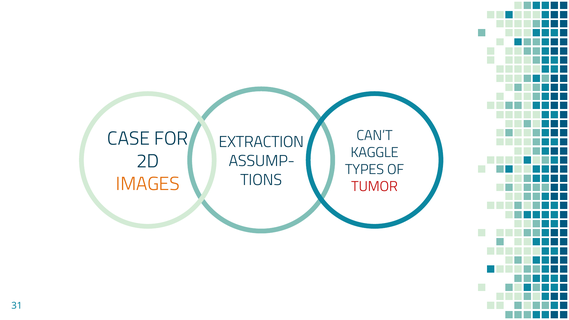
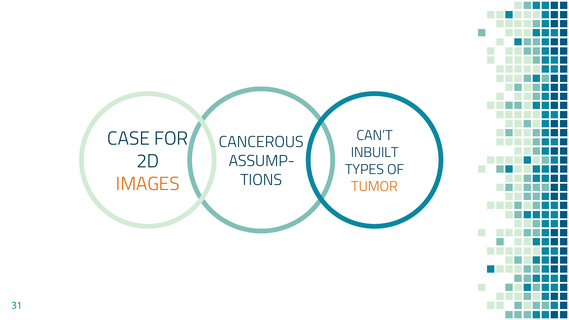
EXTRACTION: EXTRACTION -> CANCEROUS (261, 142)
KAGGLE: KAGGLE -> INBUILT (375, 152)
TUMOR colour: red -> orange (375, 187)
